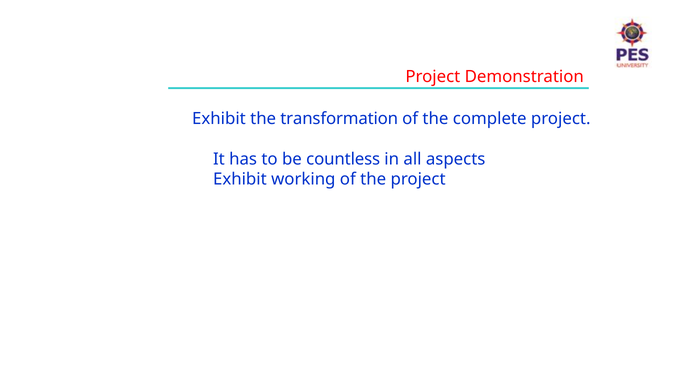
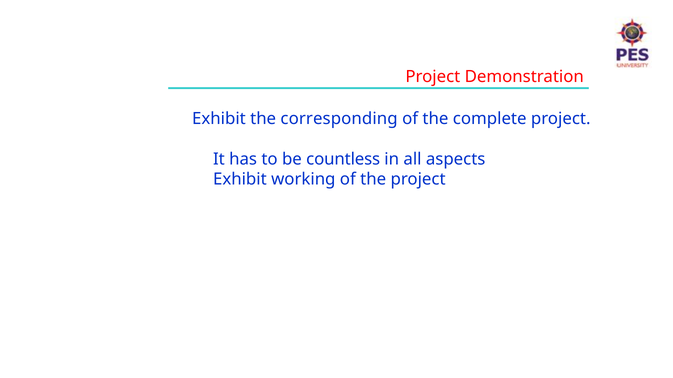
transformation: transformation -> corresponding (339, 119)
